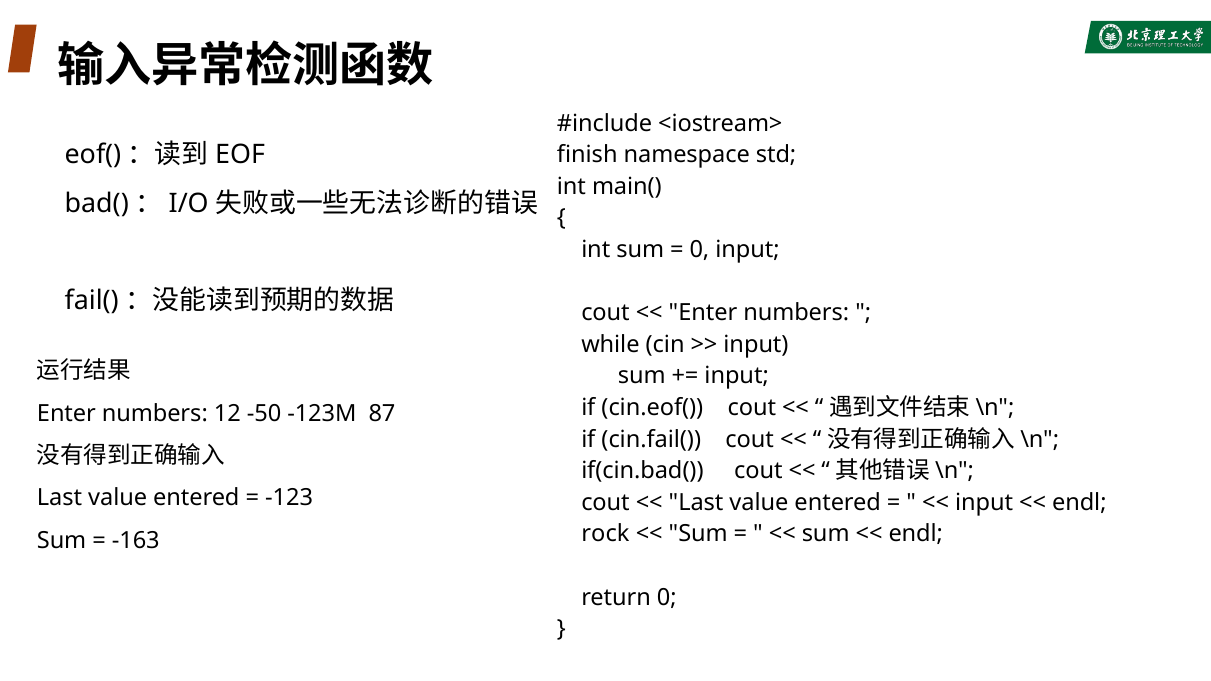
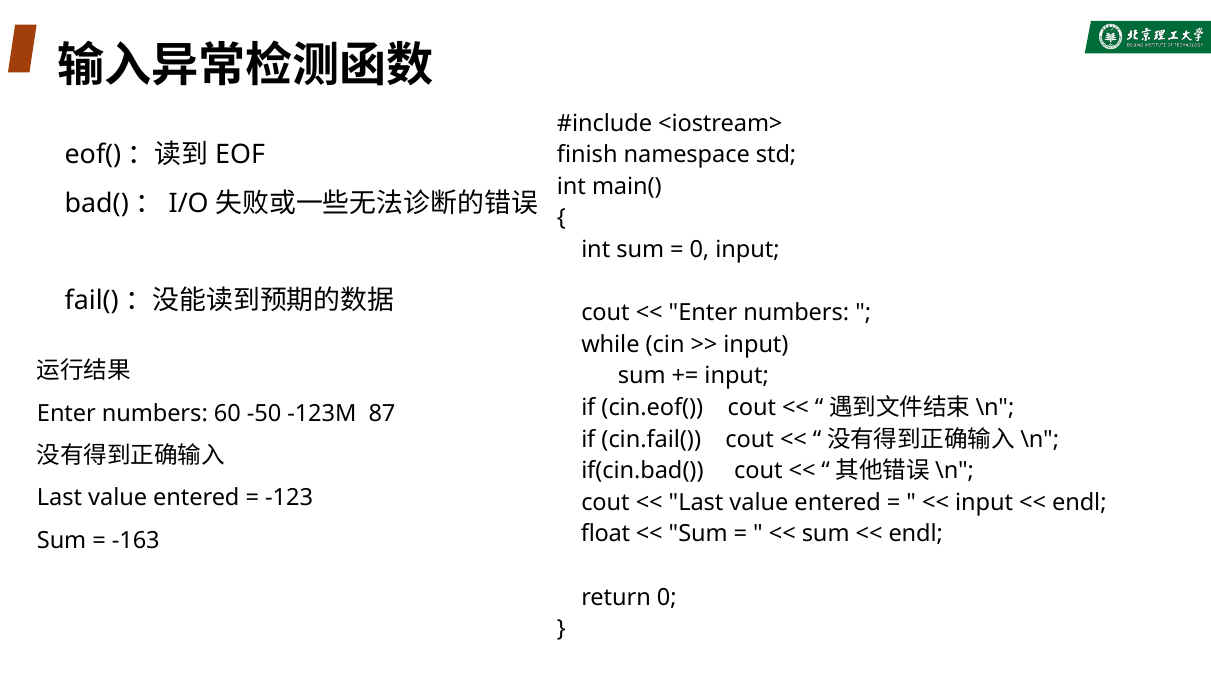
12: 12 -> 60 (227, 414)
rock: rock -> float (606, 534)
